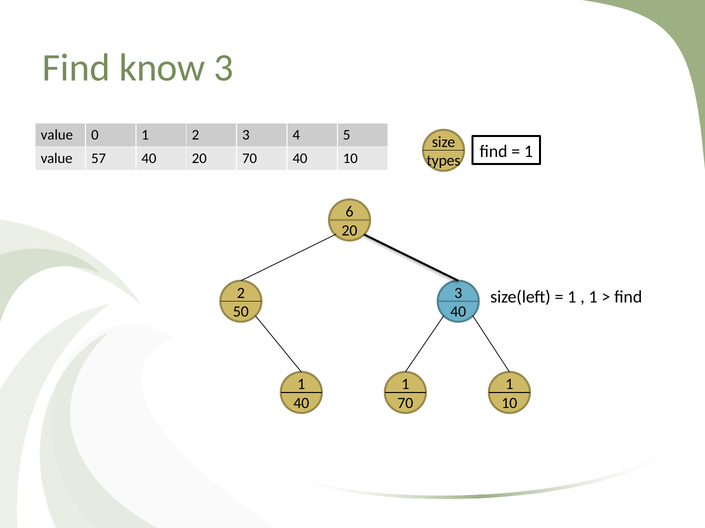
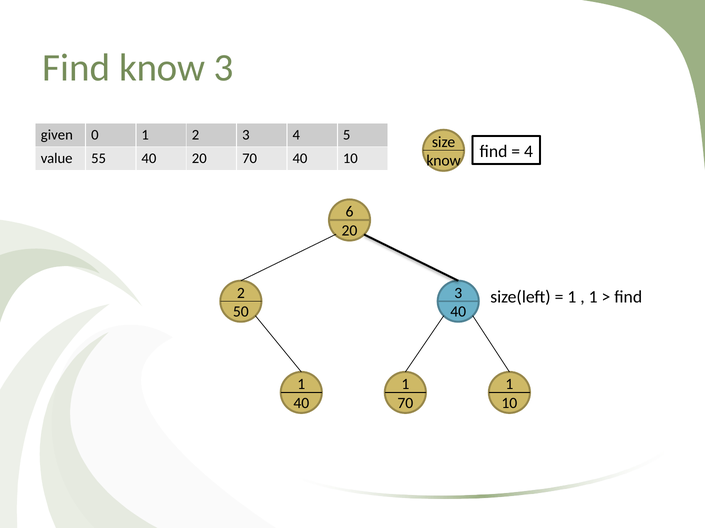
value: value -> given (57, 135)
1: 1 -> 4 (529, 152)
57: 57 -> 55 (99, 159)
types: types -> know (444, 161)
